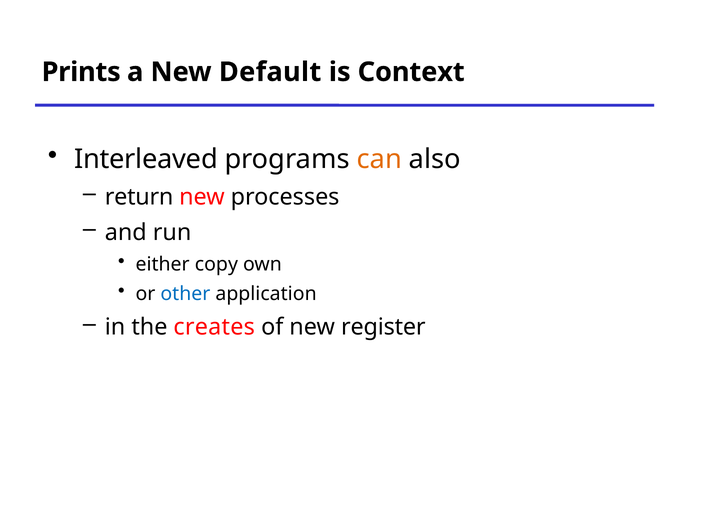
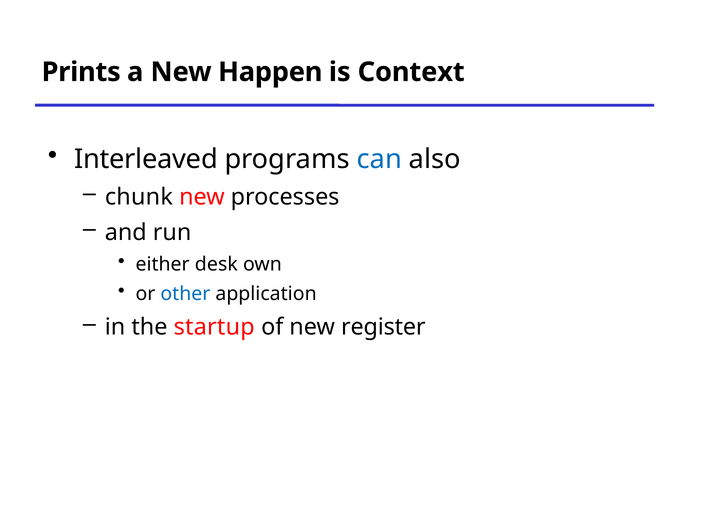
Default: Default -> Happen (270, 72)
can colour: orange -> blue (379, 159)
return: return -> chunk (139, 197)
copy: copy -> desk (216, 264)
creates: creates -> startup (214, 327)
